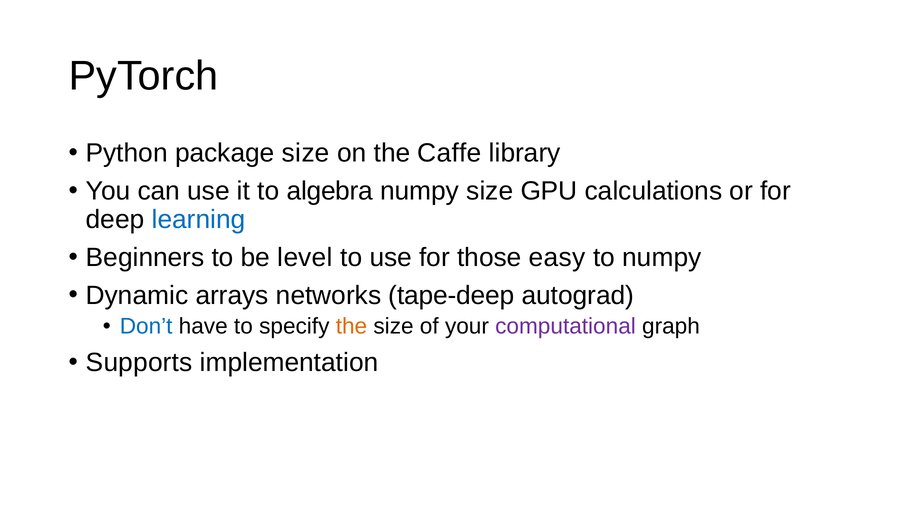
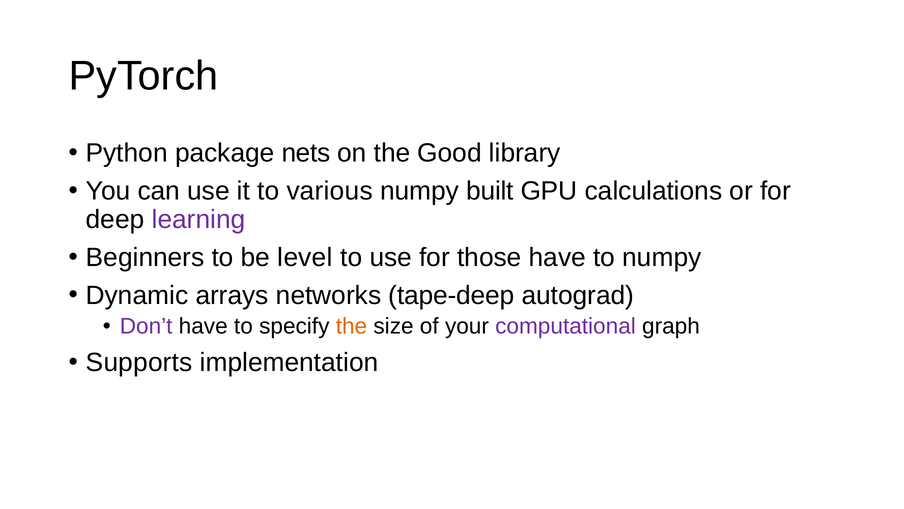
package size: size -> nets (306, 153)
Caffe: Caffe -> Good (449, 153)
algebra: algebra -> various (330, 191)
numpy size: size -> built (490, 191)
learning colour: blue -> purple (199, 219)
those easy: easy -> have (557, 257)
Don’t colour: blue -> purple (146, 326)
